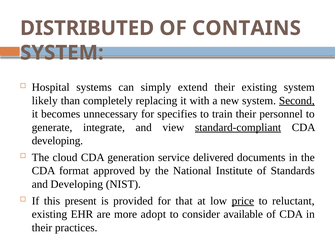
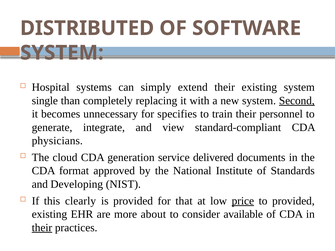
CONTAINS: CONTAINS -> SOFTWARE (247, 28)
likely: likely -> single (45, 101)
standard-compliant underline: present -> none (238, 128)
developing: developing -> physicians (57, 141)
present: present -> clearly (81, 201)
to reluctant: reluctant -> provided (293, 201)
adopt: adopt -> about (153, 214)
their underline: none -> present (42, 228)
